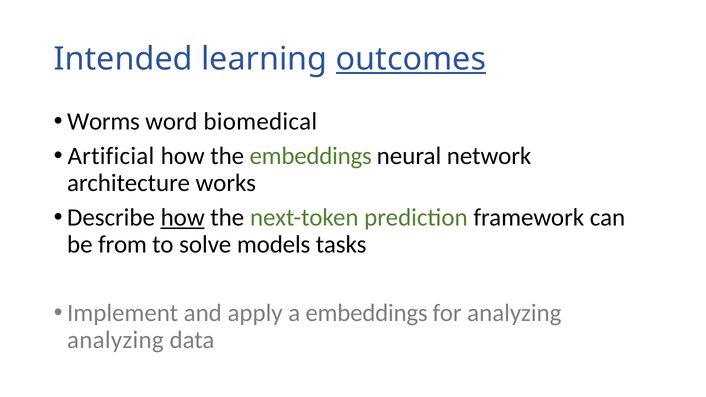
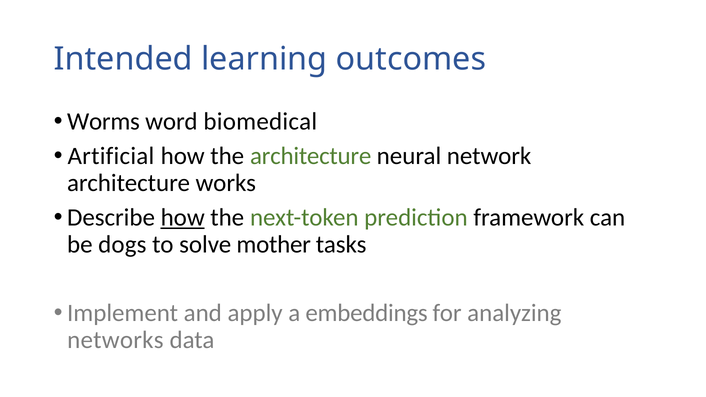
outcomes underline: present -> none (411, 59)
the embeddings: embeddings -> architecture (311, 156)
from: from -> dogs (122, 244)
models: models -> mother (274, 244)
analyzing: analyzing -> networks (115, 340)
